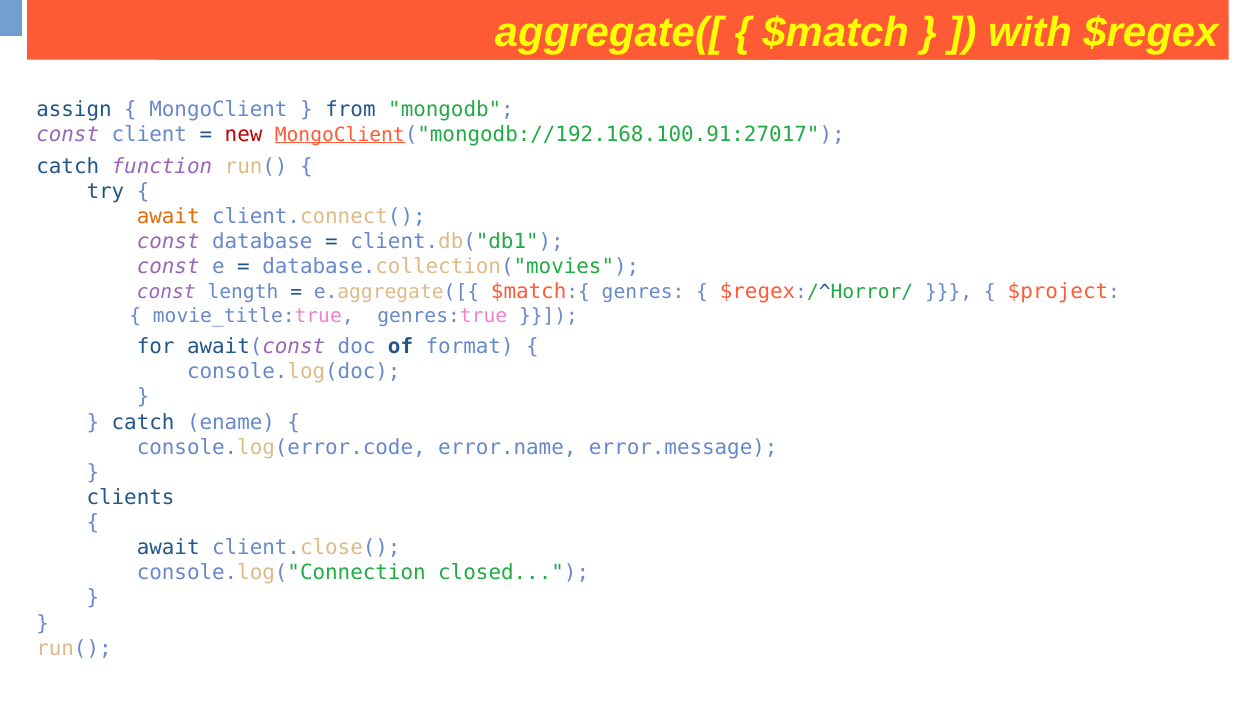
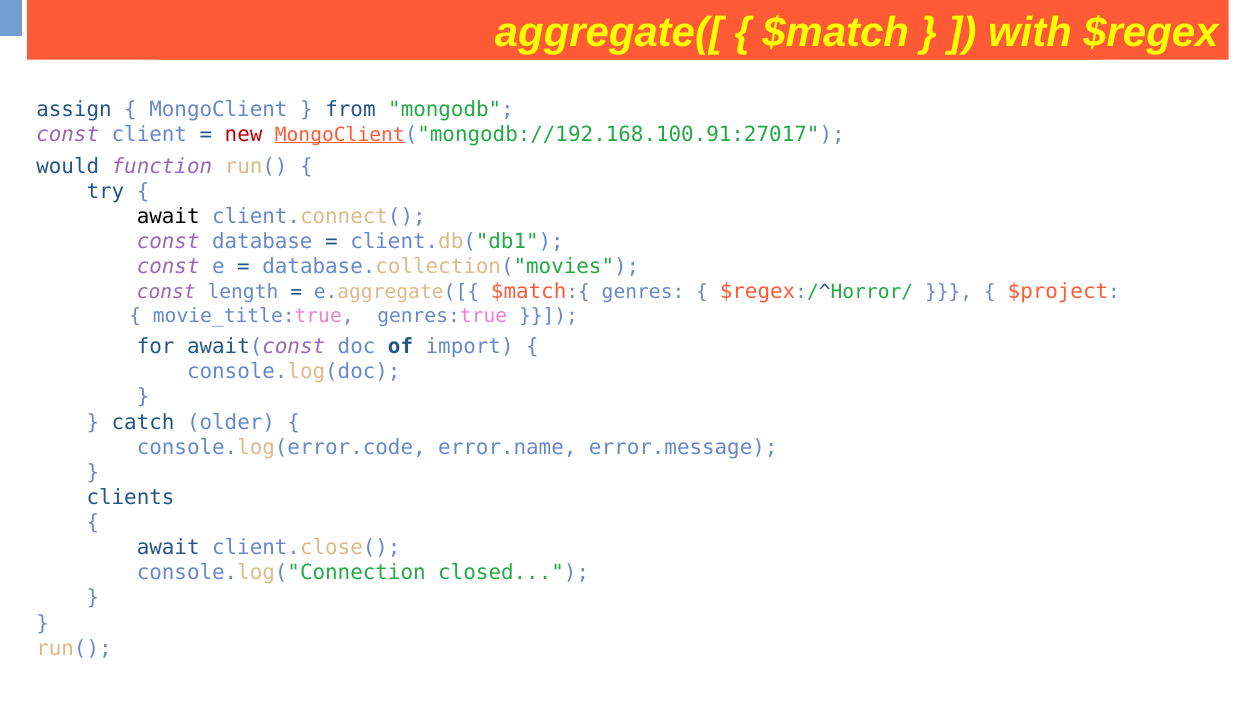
catch: catch -> would (68, 166)
await colour: orange -> black (168, 216)
format: format -> import (470, 347)
ename: ename -> older (231, 422)
